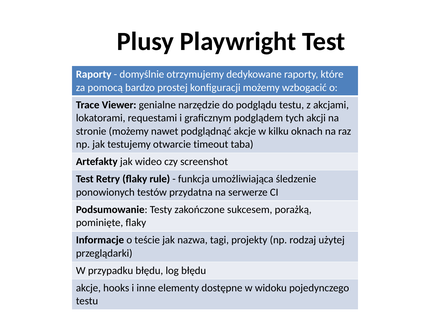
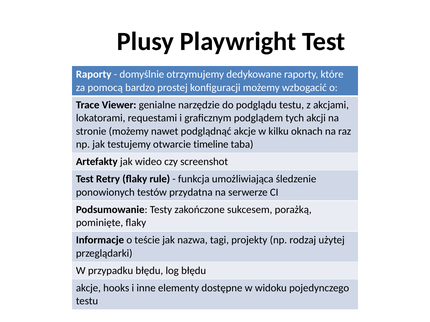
timeout: timeout -> timeline (211, 144)
